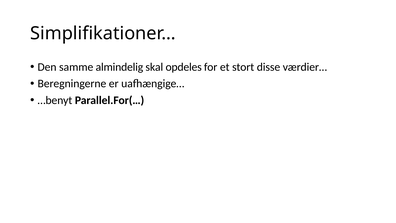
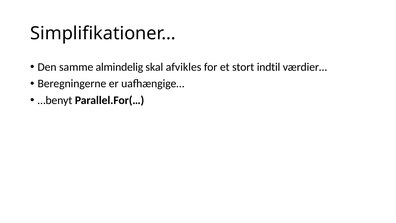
opdeles: opdeles -> afvikles (184, 67)
disse: disse -> indtil (269, 67)
